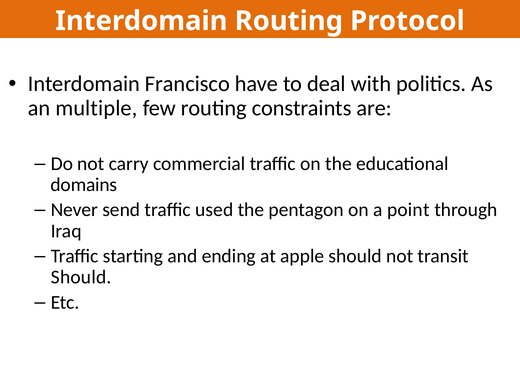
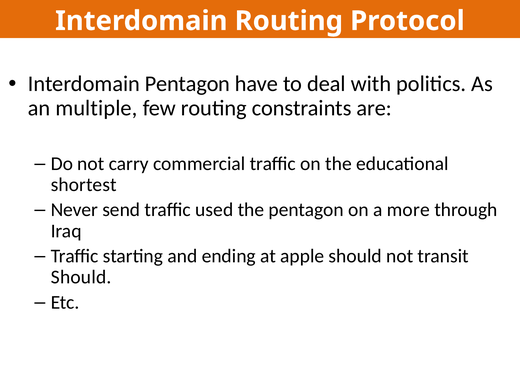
Interdomain Francisco: Francisco -> Pentagon (187, 84)
domains: domains -> shortest (84, 185)
point: point -> more (408, 210)
